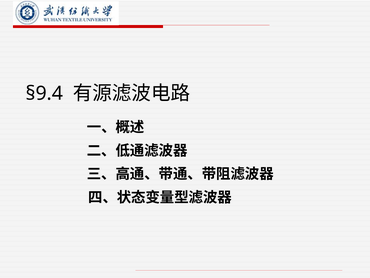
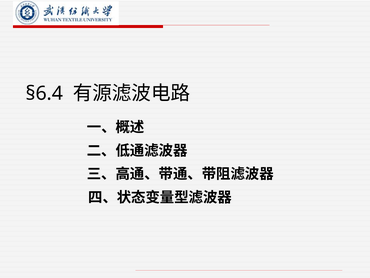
§9.4: §9.4 -> §6.4 (44, 93)
